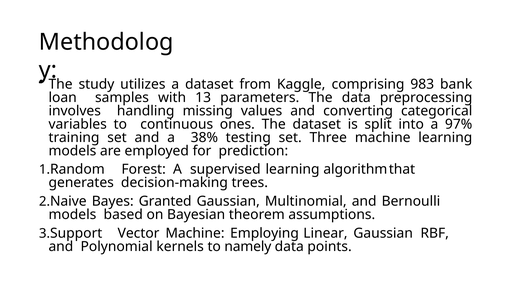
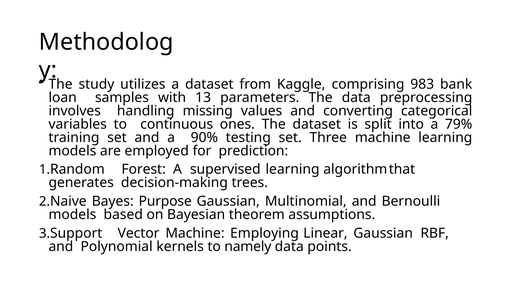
97%: 97% -> 79% (459, 124)
38%: 38% -> 90% (204, 137)
Granted: Granted -> Purpose (165, 201)
